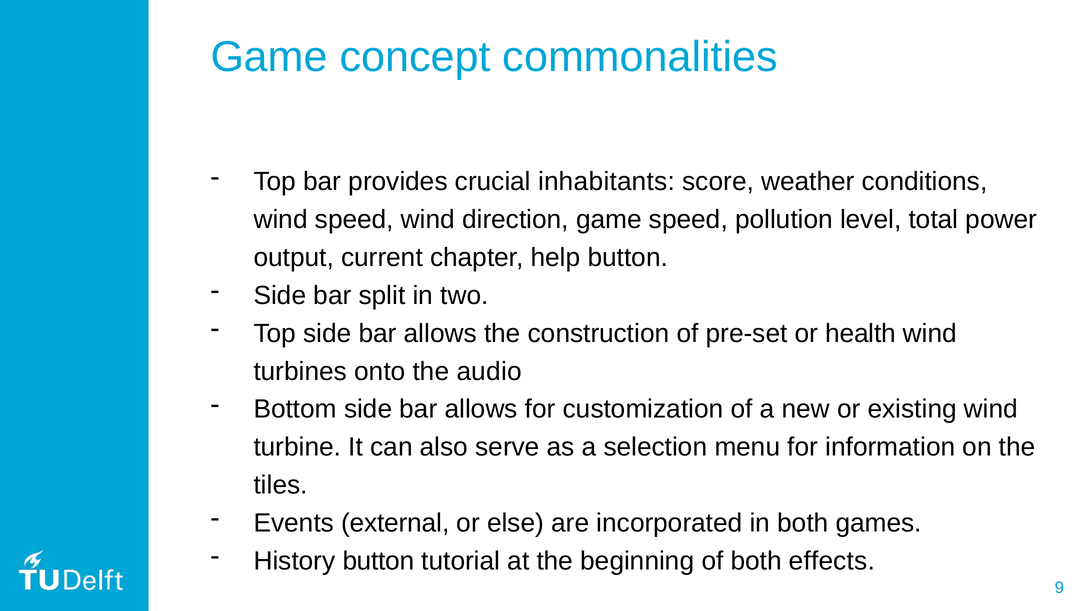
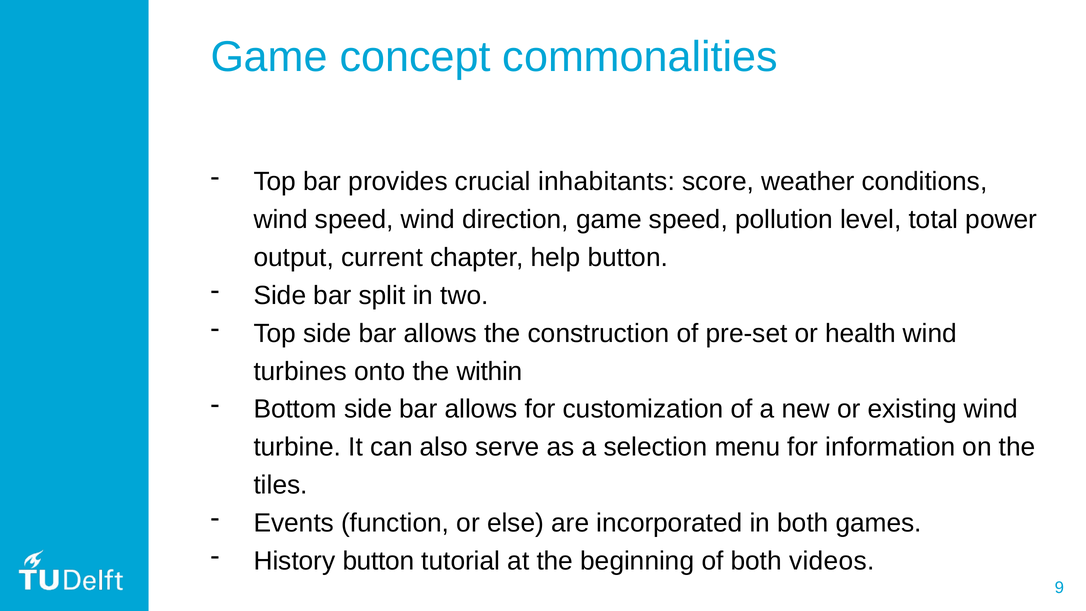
audio: audio -> within (490, 371)
external: external -> function (395, 523)
effects: effects -> videos (832, 561)
